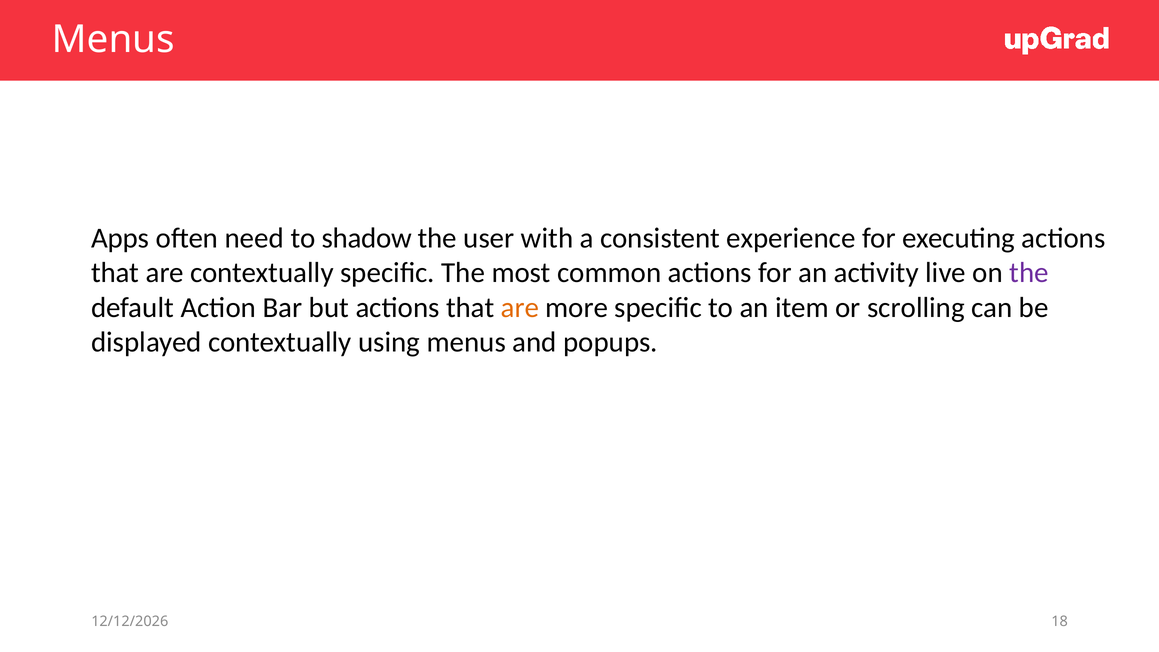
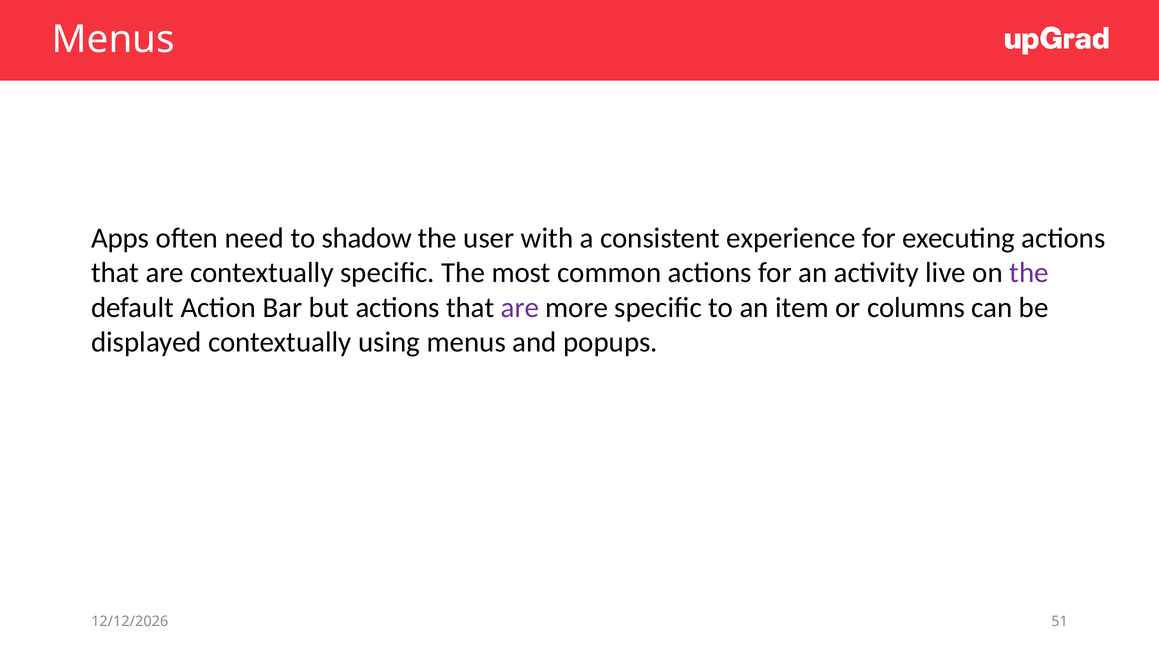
are colour: orange -> purple (520, 308)
scrolling: scrolling -> columns (916, 308)
18: 18 -> 51 (1060, 621)
